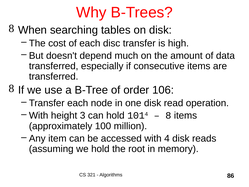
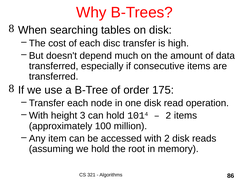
106: 106 -> 175 (163, 90)
8: 8 -> 2 (168, 115)
with 4: 4 -> 2 (167, 138)
